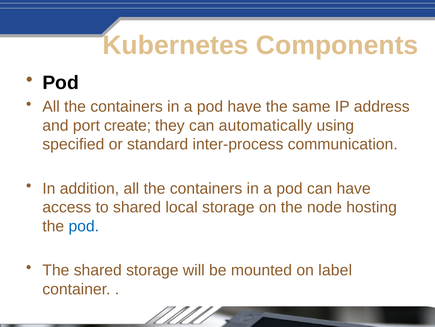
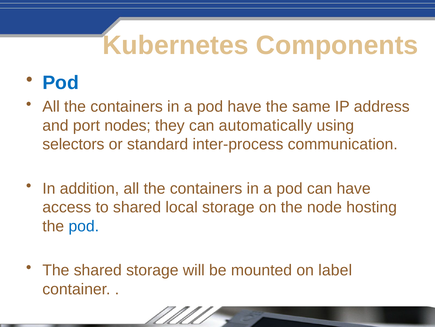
Pod colour: black -> blue (61, 83)
create: create -> nodes (128, 125)
specified: specified -> selectors (73, 144)
